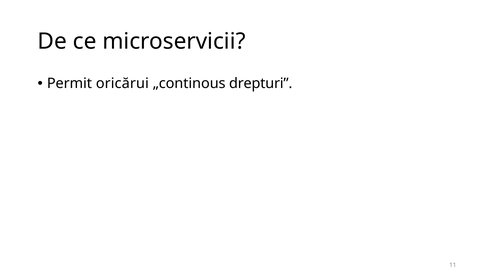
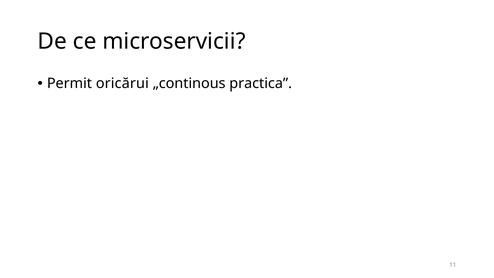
drepturi: drepturi -> practica (261, 84)
